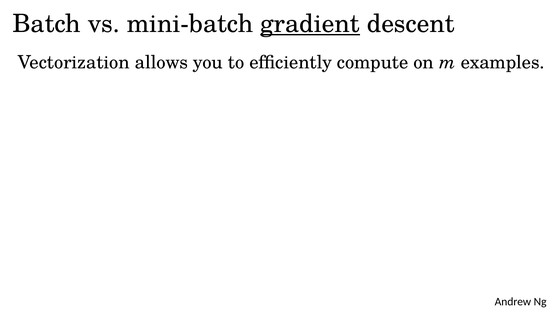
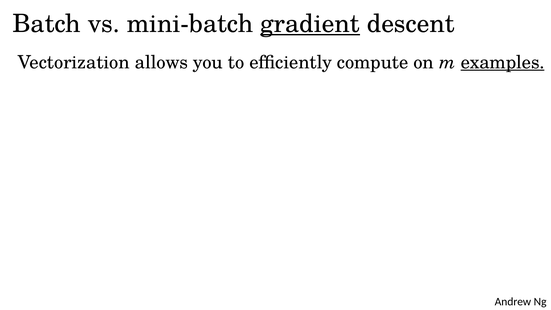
examples underline: none -> present (503, 62)
